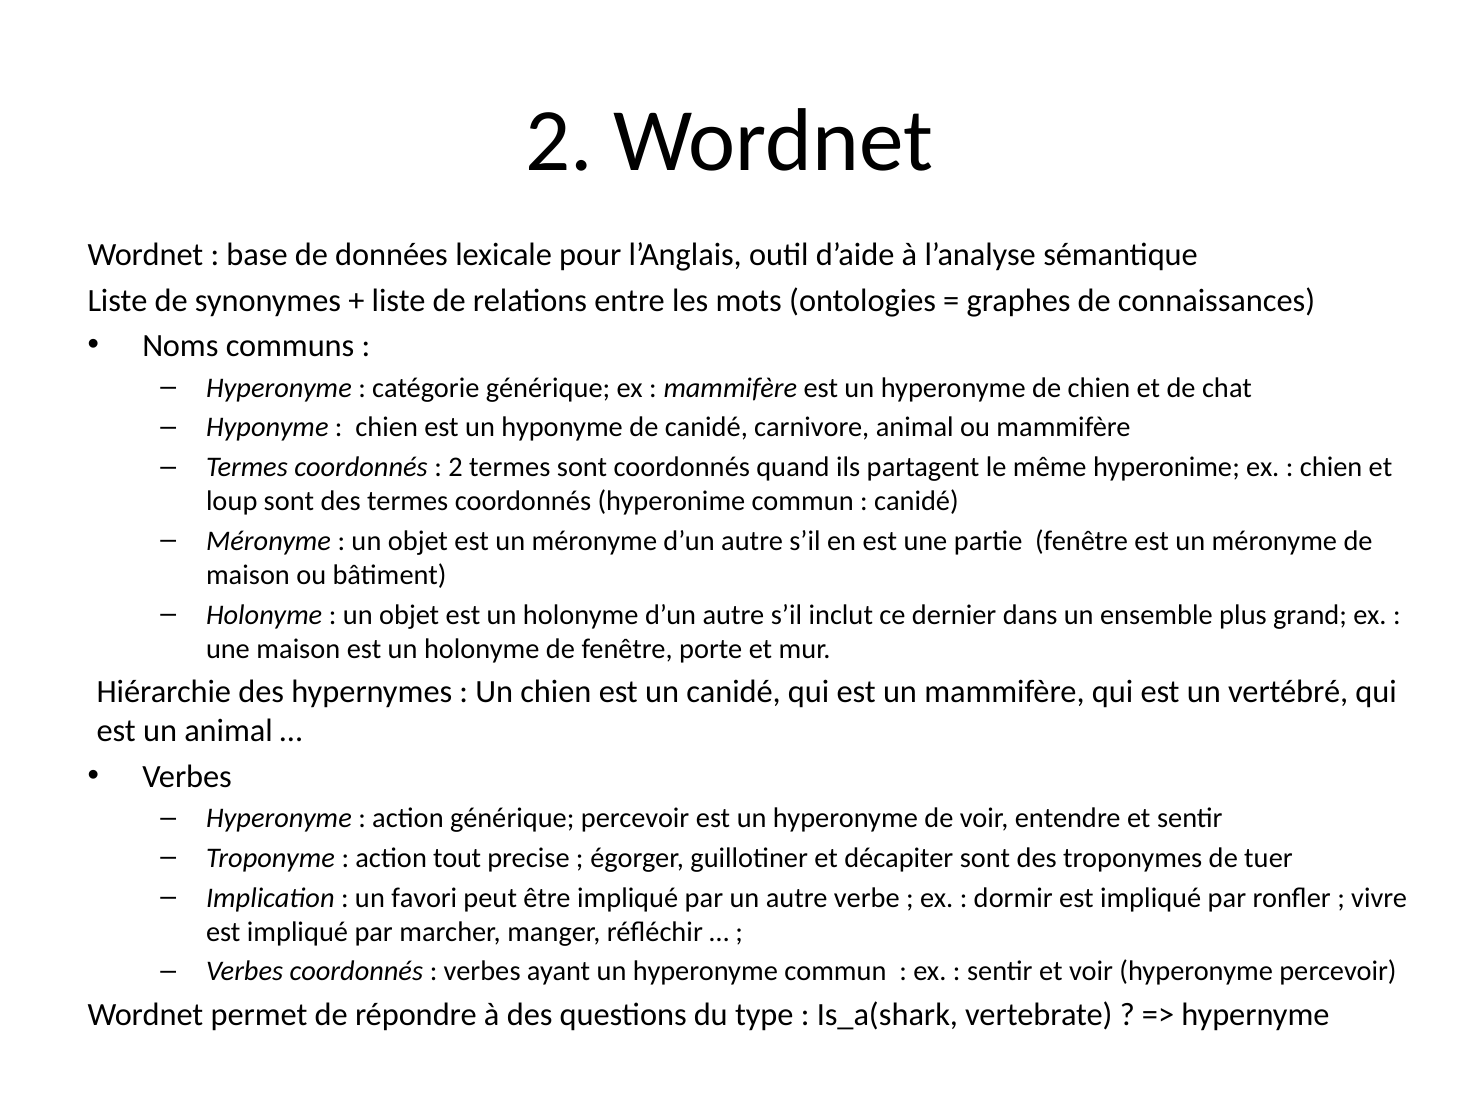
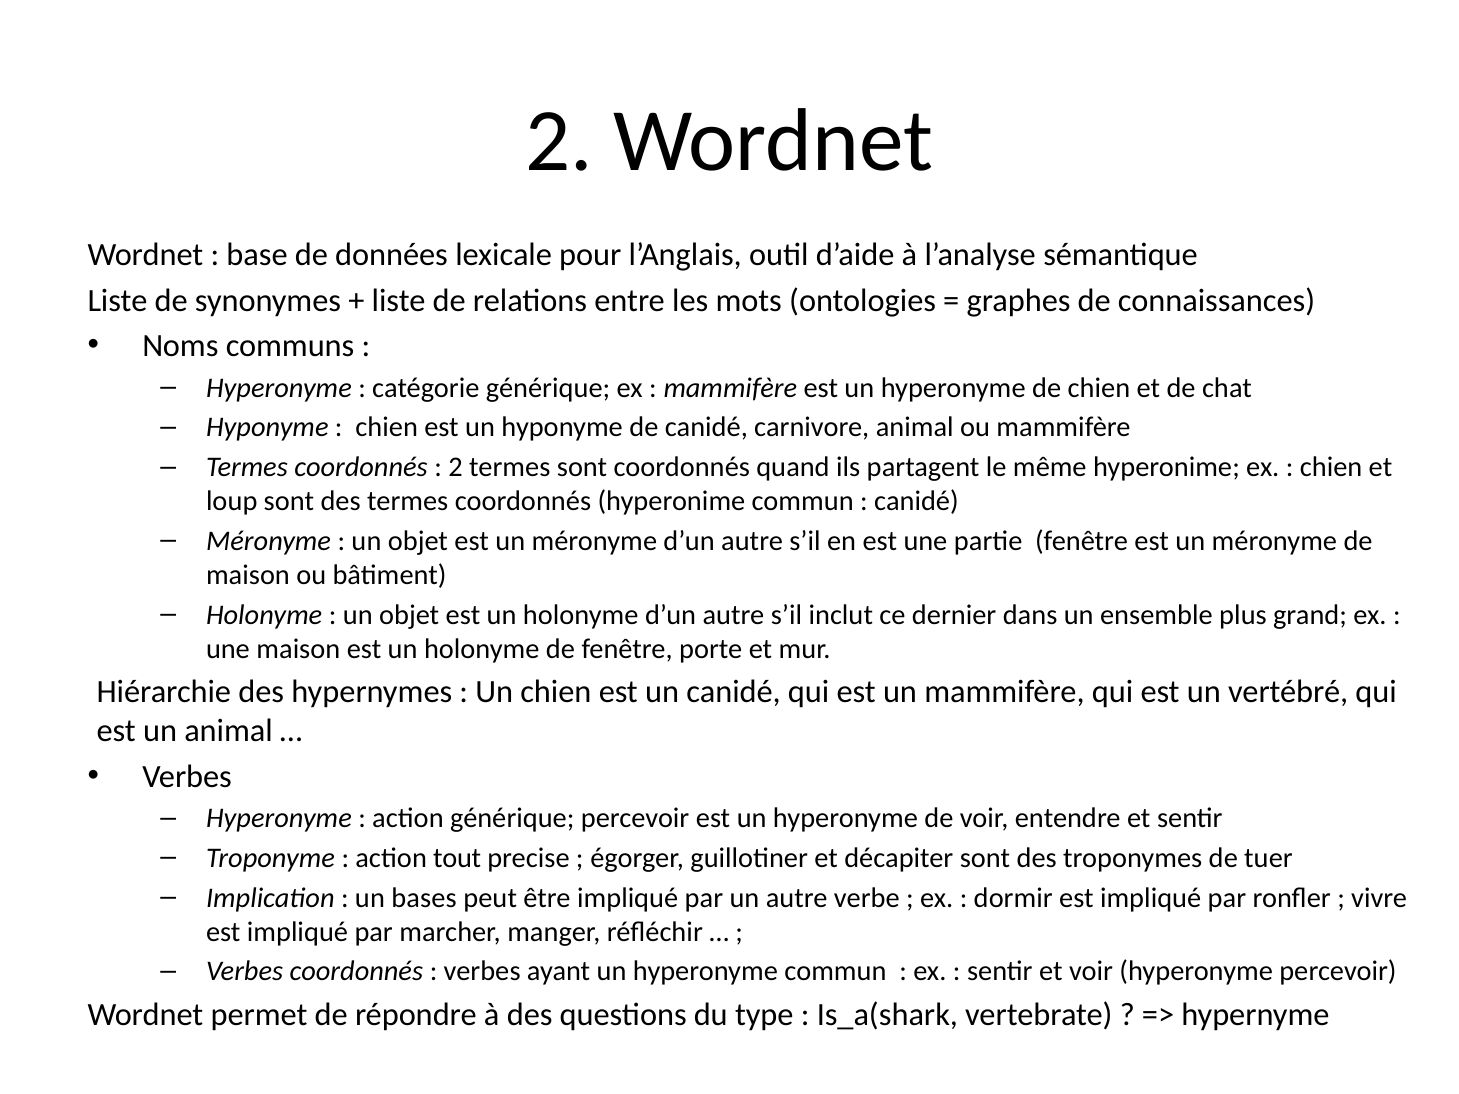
favori: favori -> bases (424, 898)
